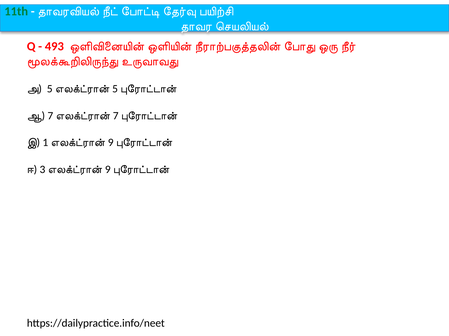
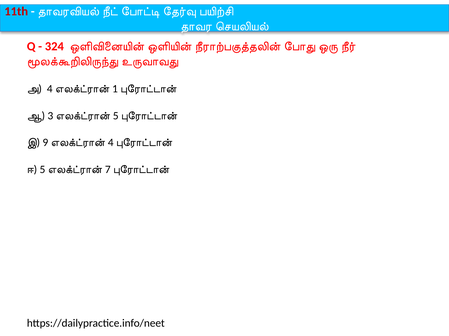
11th colour: green -> red (16, 11)
493: 493 -> 324 (54, 46)
5: 5 -> 4 (50, 89)
5: 5 -> 1 (115, 89)
7: 7 -> 3 (50, 116)
7: 7 -> 5 (116, 116)
1: 1 -> 9 (45, 143)
9: 9 -> 4 (111, 143)
3: 3 -> 5 (42, 170)
9: 9 -> 7 (108, 170)
